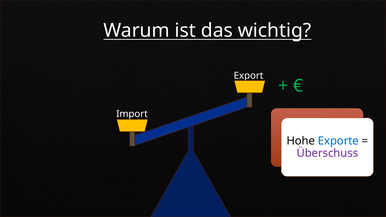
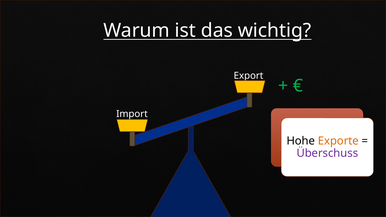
Exporte colour: blue -> orange (338, 141)
